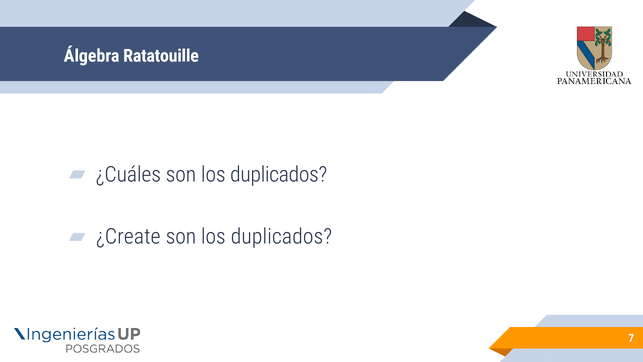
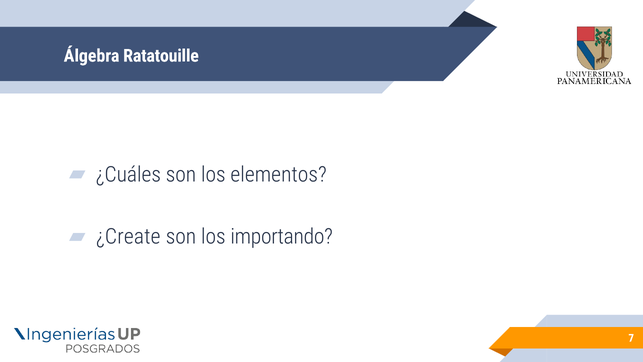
¿Cuáles son los duplicados: duplicados -> elementos (279, 174)
duplicados: duplicados -> importando (282, 237)
